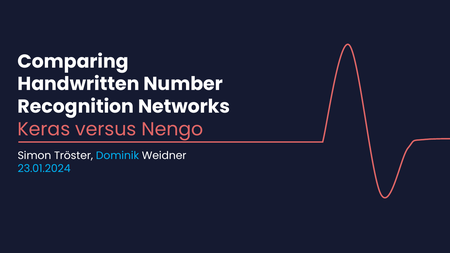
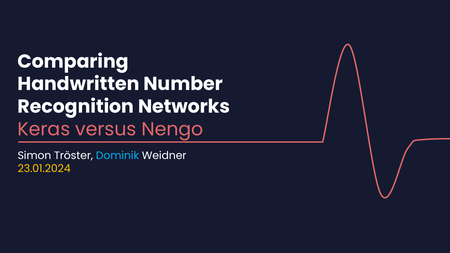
23.01.2024 colour: light blue -> yellow (44, 169)
